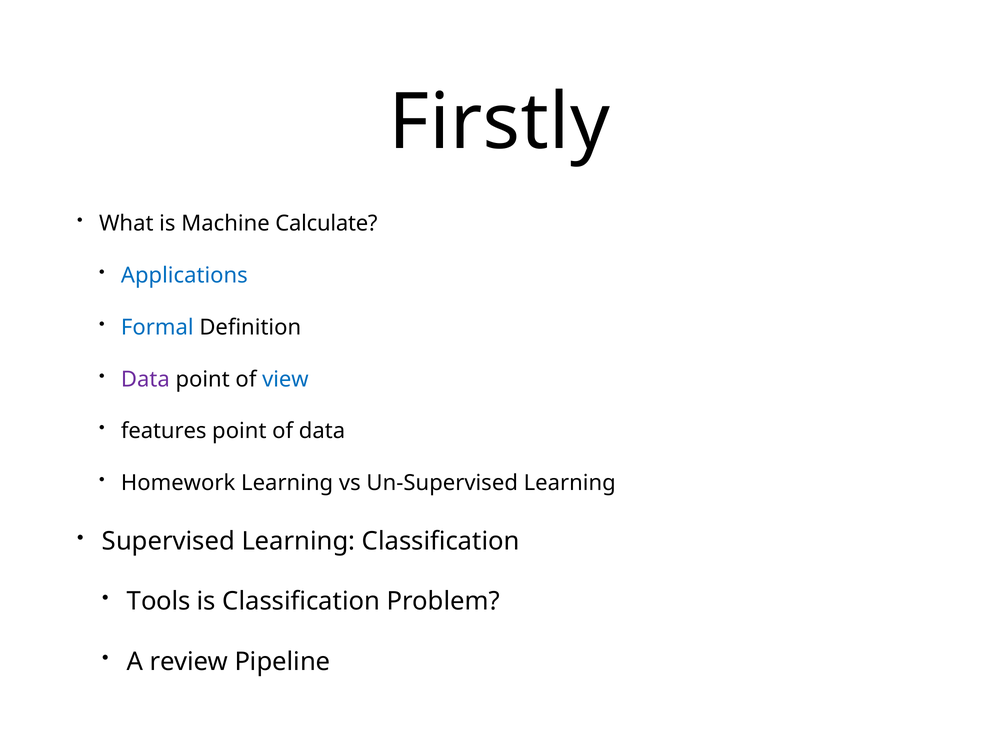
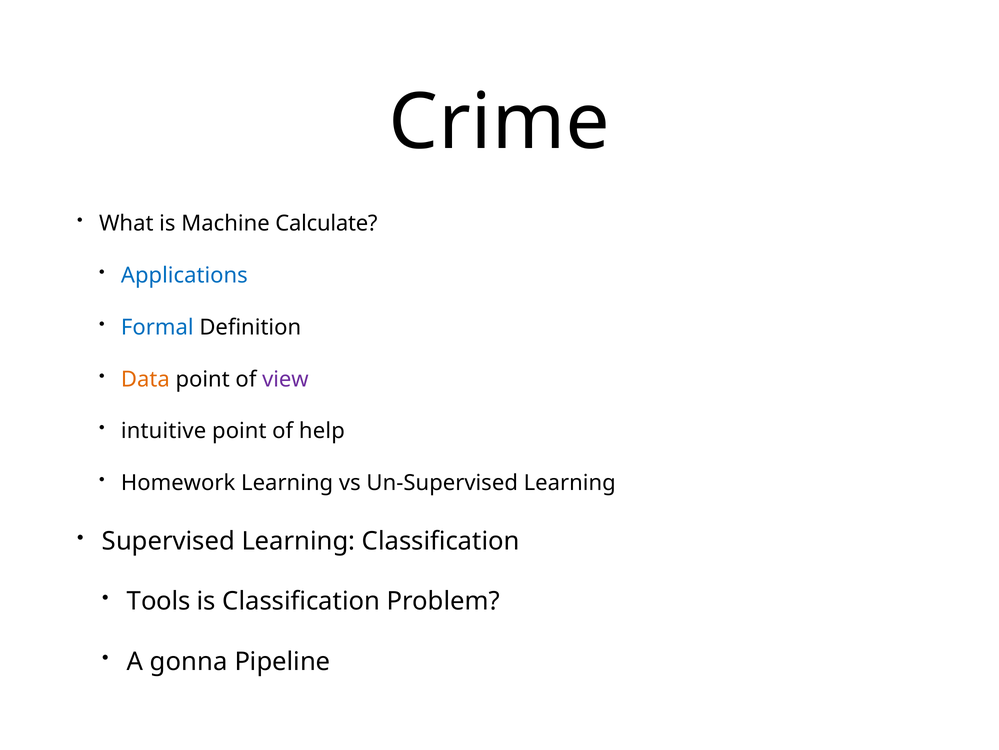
Firstly: Firstly -> Crime (499, 123)
Data colour: purple -> orange (145, 379)
view colour: blue -> purple (285, 379)
features: features -> intuitive (164, 431)
of data: data -> help (322, 431)
review: review -> gonna (189, 661)
